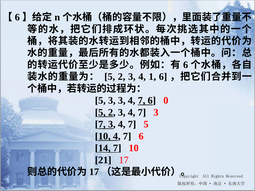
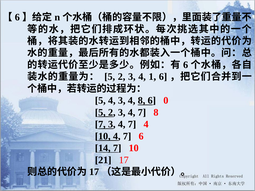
5 3: 3 -> 4 (112, 101)
7: 7 -> 8 (142, 101)
4 7 3: 3 -> 8 (156, 113)
7 5: 5 -> 4 (146, 124)
